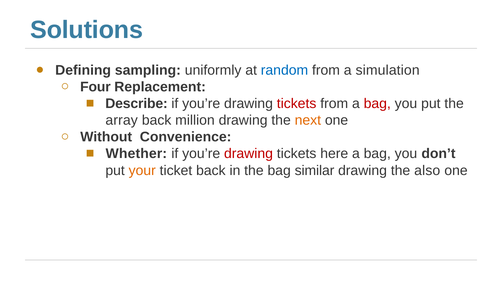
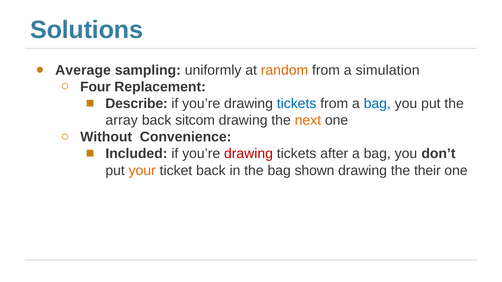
Defining: Defining -> Average (83, 70)
random colour: blue -> orange (284, 70)
tickets colour: red -> blue (297, 104)
bag colour: red -> blue (377, 104)
million: million -> sitcom (195, 120)
Whether: Whether -> Included (136, 154)
here: here -> after (334, 154)
similar: similar -> shown (315, 171)
also: also -> their (427, 171)
